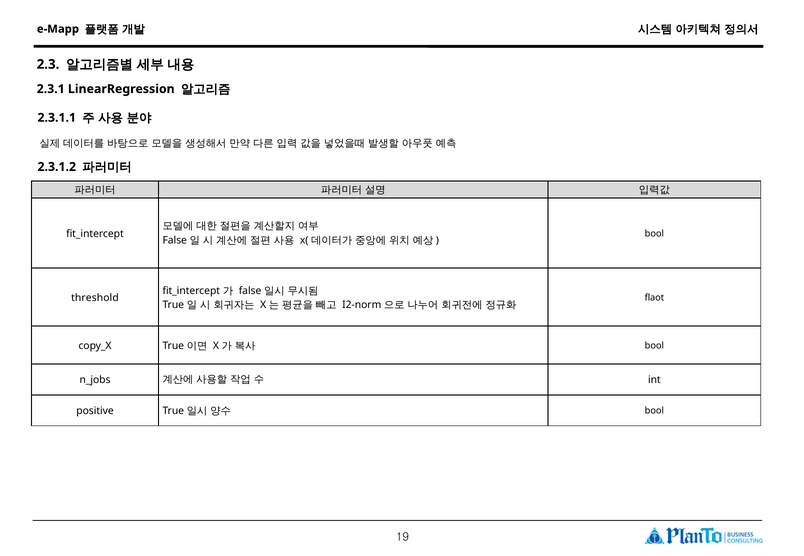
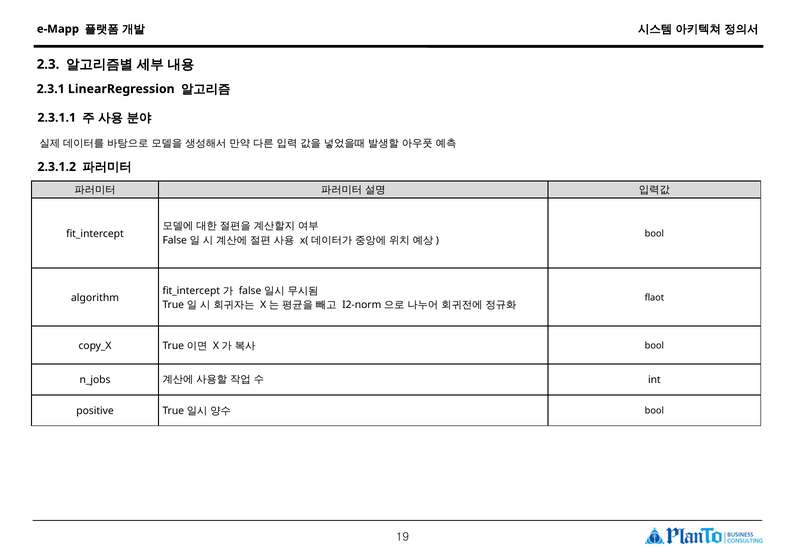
threshold: threshold -> algorithm (95, 298)
